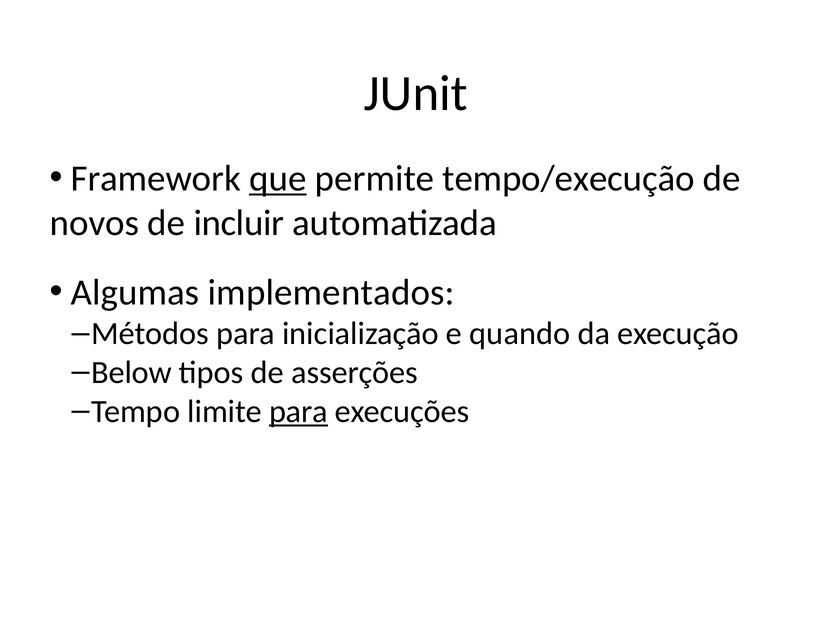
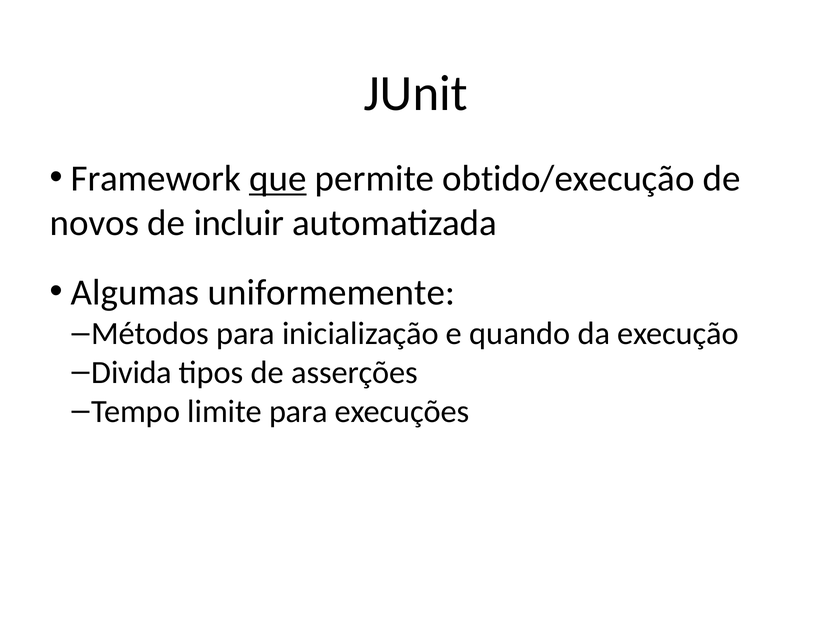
tempo/execução: tempo/execução -> obtido/execução (568, 179)
implementados: implementados -> uniformemente (331, 292)
Below: Below -> Divida (132, 373)
para underline: present -> none (299, 411)
